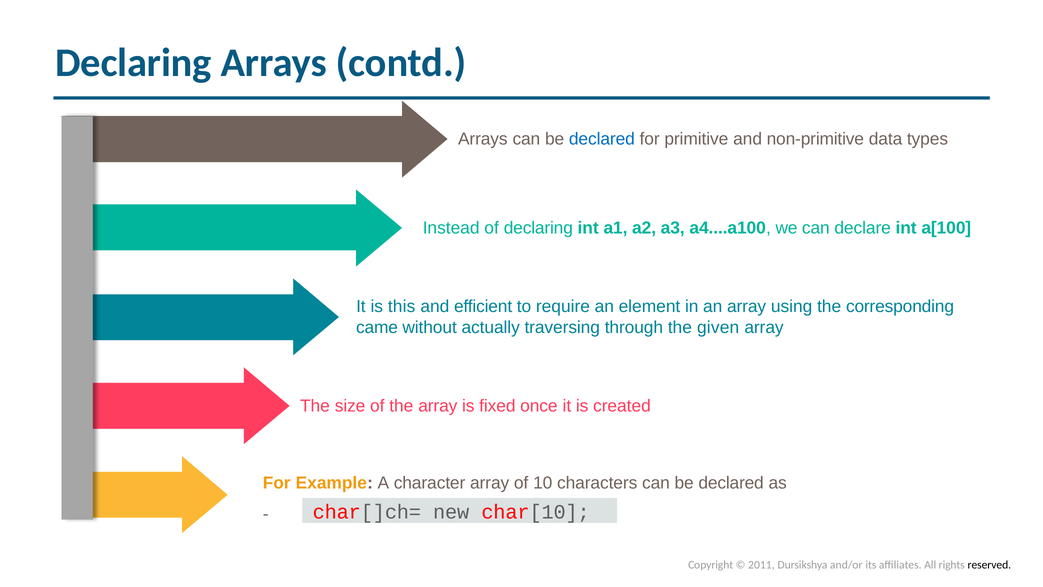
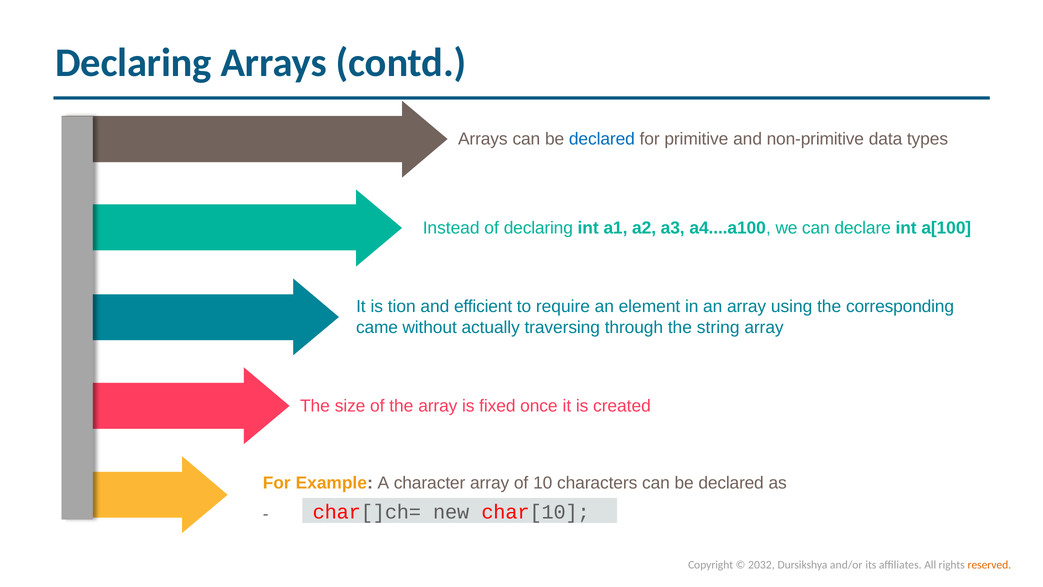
this: this -> tion (402, 306)
given: given -> string (718, 327)
2011: 2011 -> 2032 (761, 565)
reserved colour: black -> orange (989, 565)
